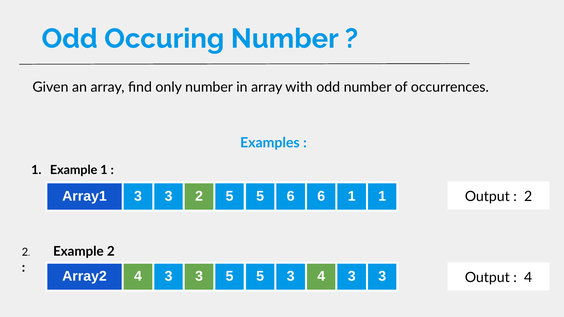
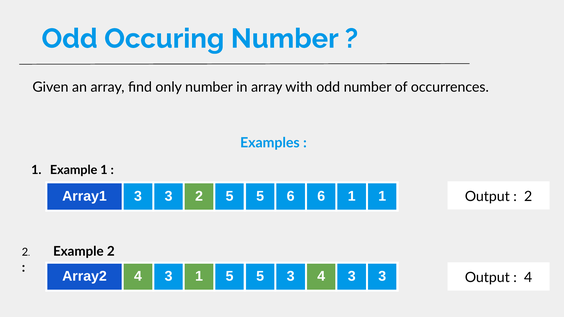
Array2 4 3 3: 3 -> 1 (199, 277)
